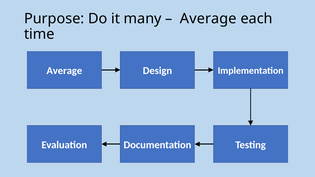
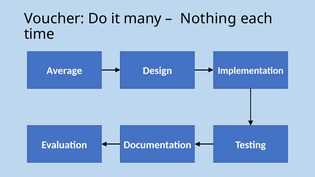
Purpose: Purpose -> Voucher (54, 19)
Average: Average -> Nothing (208, 19)
